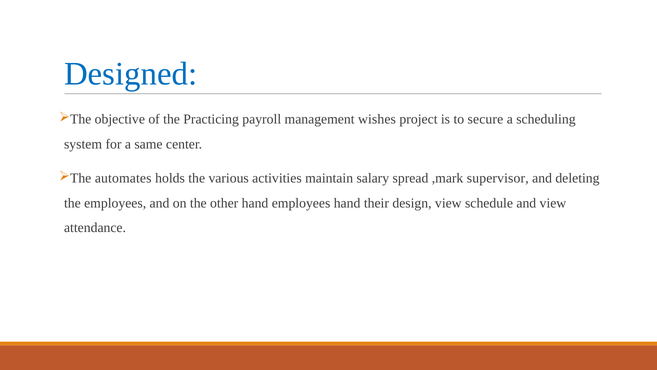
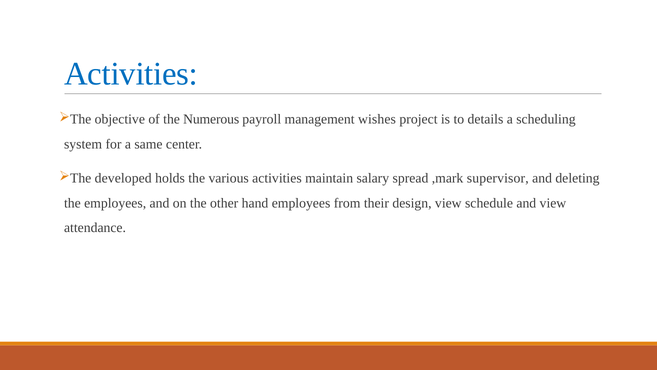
Designed: Designed -> Activities (131, 74)
Practicing: Practicing -> Numerous (211, 119)
secure: secure -> details (485, 119)
automates: automates -> developed (123, 178)
employees hand: hand -> from (347, 203)
